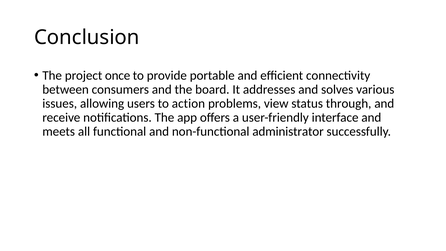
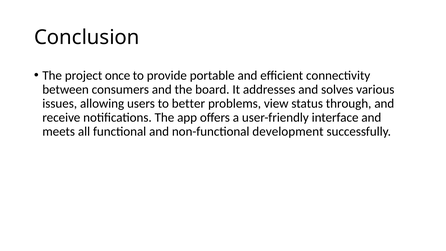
action: action -> better (188, 104)
administrator: administrator -> development (288, 132)
